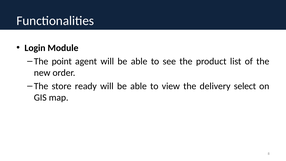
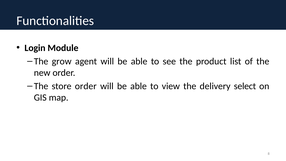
point: point -> grow (62, 61)
store ready: ready -> order (86, 86)
